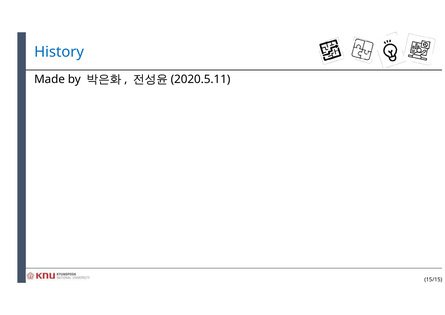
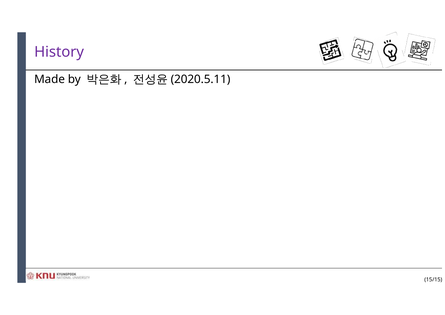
History colour: blue -> purple (59, 52)
